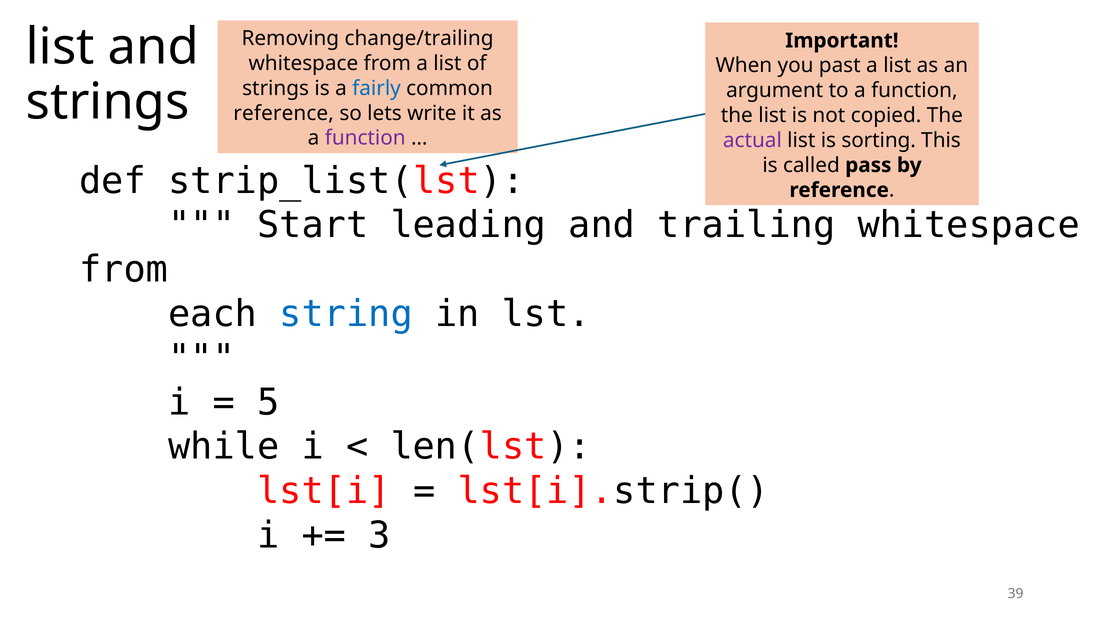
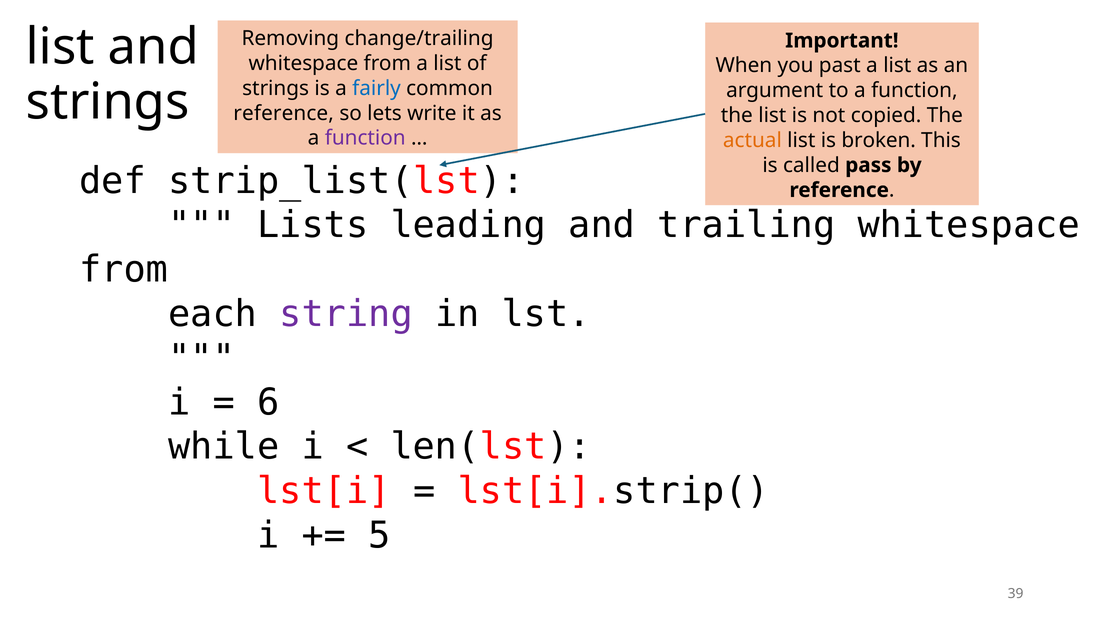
actual colour: purple -> orange (752, 140)
sorting: sorting -> broken (879, 140)
Start: Start -> Lists (313, 225)
string colour: blue -> purple (346, 314)
5: 5 -> 6 (268, 403)
3: 3 -> 5 (380, 536)
